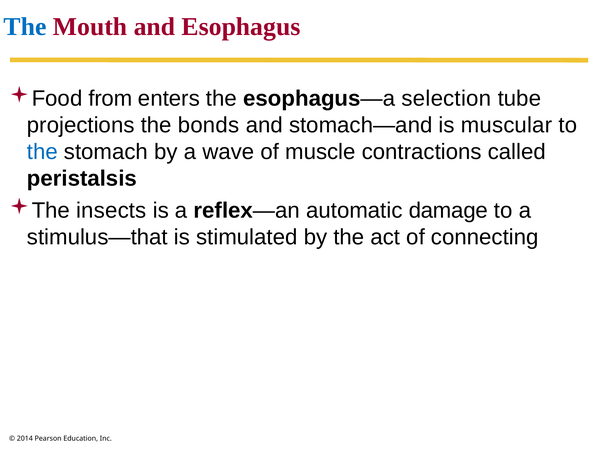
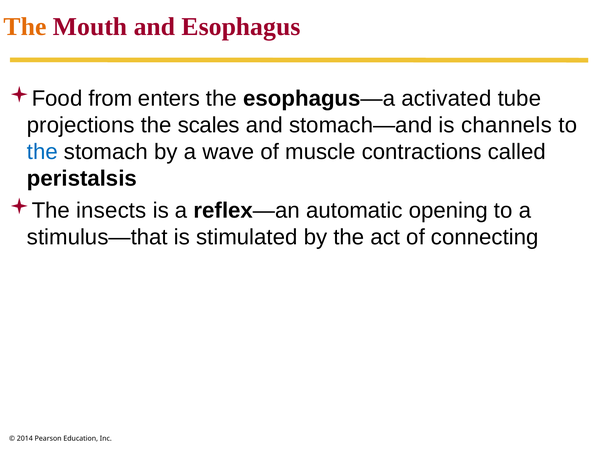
The colour: blue -> orange (25, 27)
selection: selection -> activated (446, 99)
bonds: bonds -> scales (209, 125)
muscular: muscular -> channels (507, 125)
damage: damage -> opening (448, 211)
